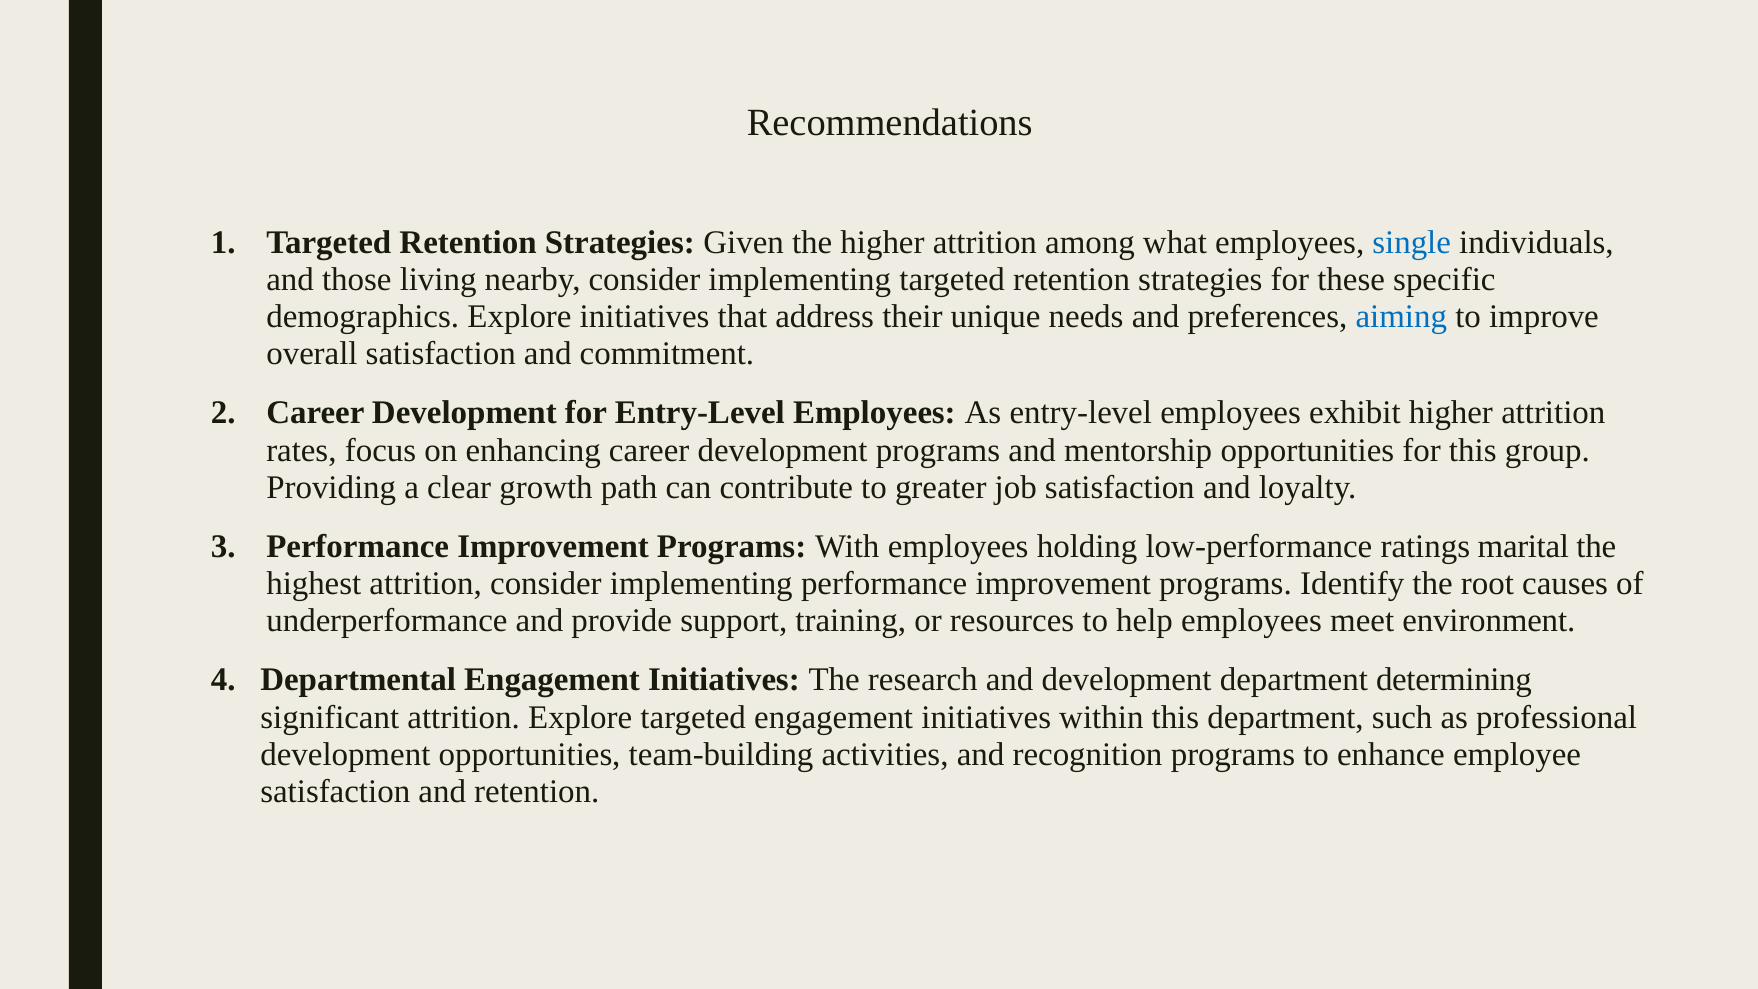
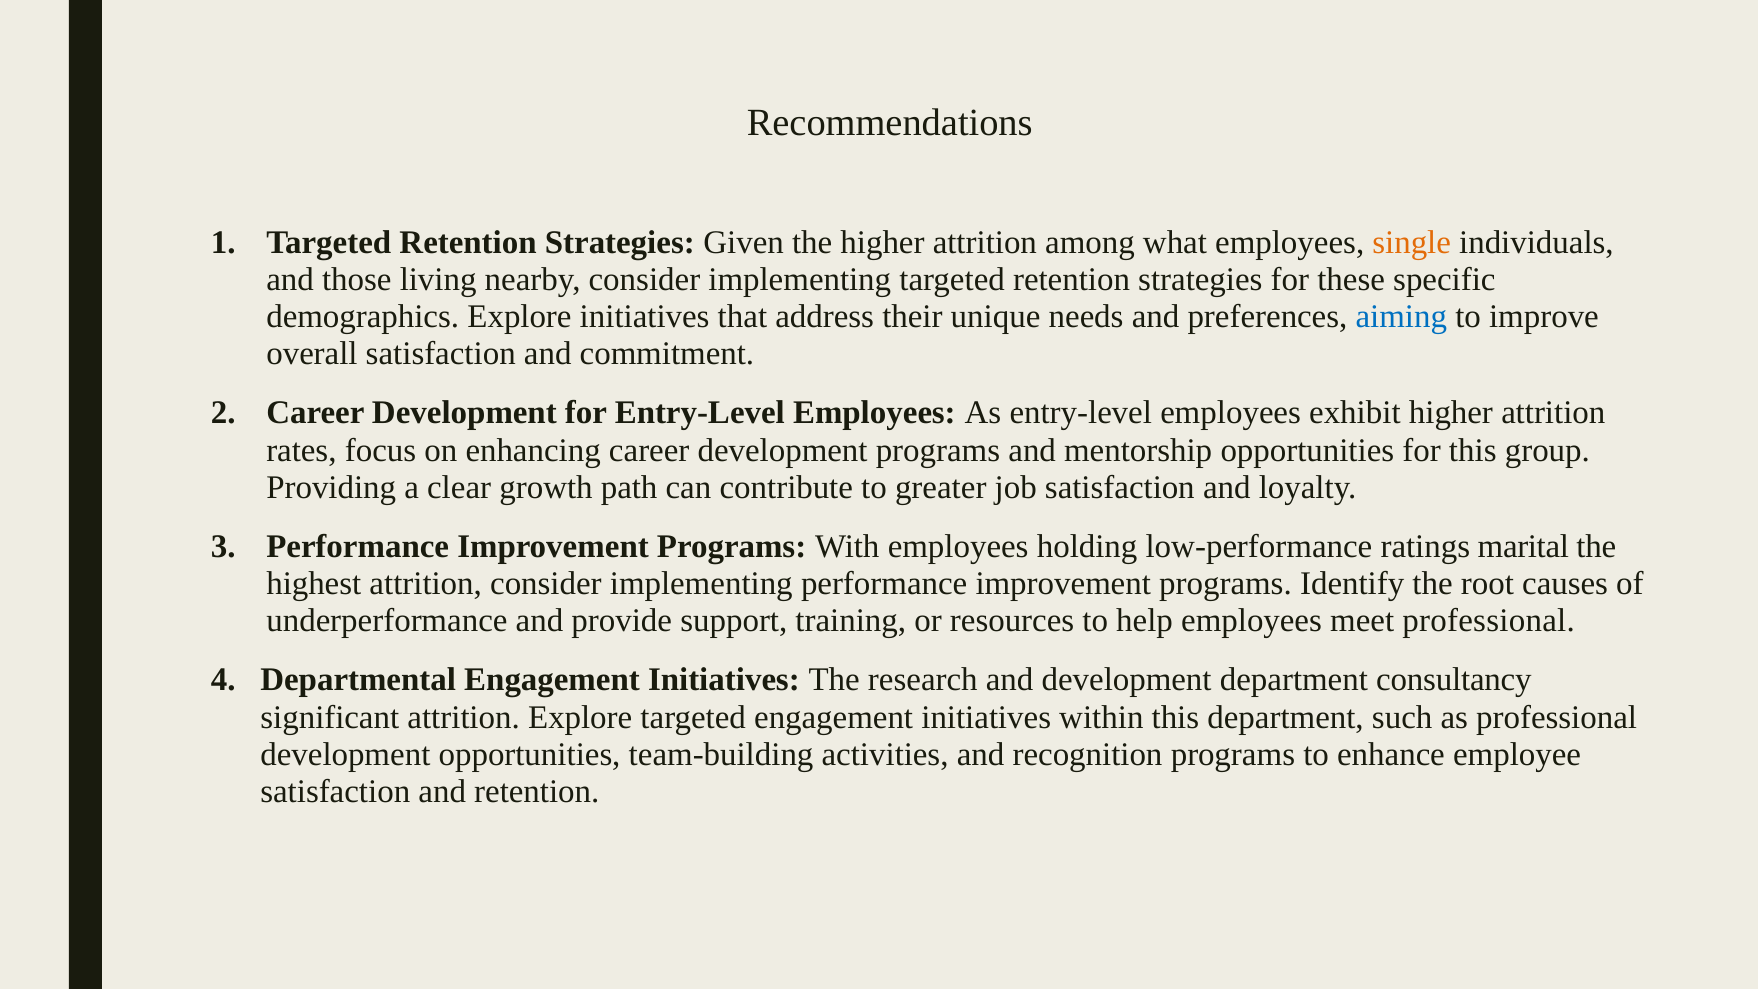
single colour: blue -> orange (1412, 242)
meet environment: environment -> professional (1489, 621)
determining: determining -> consultancy (1454, 680)
